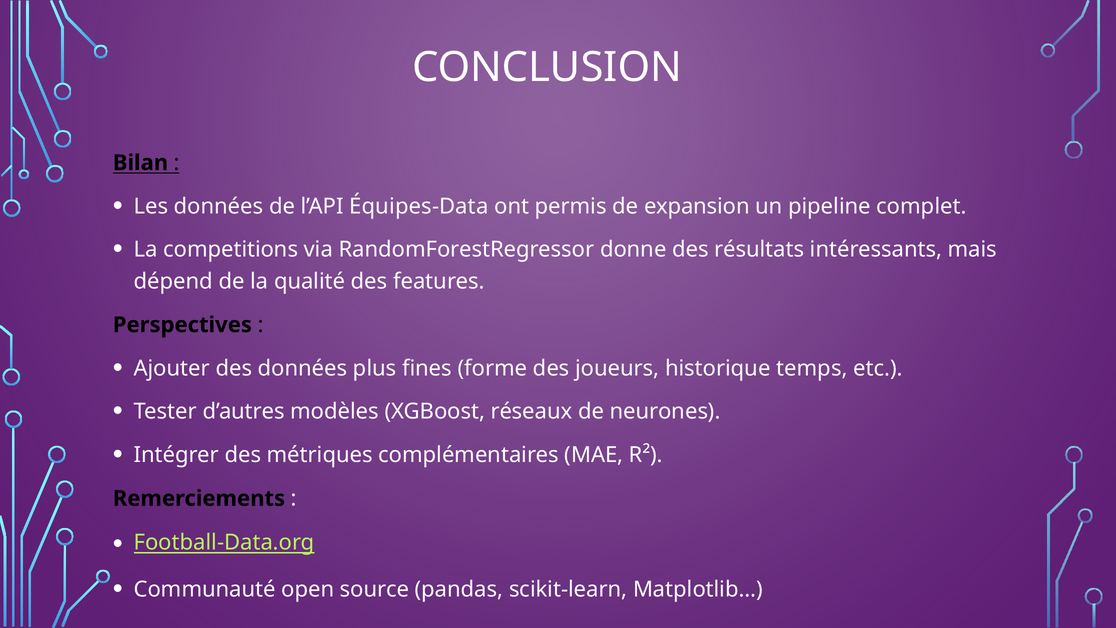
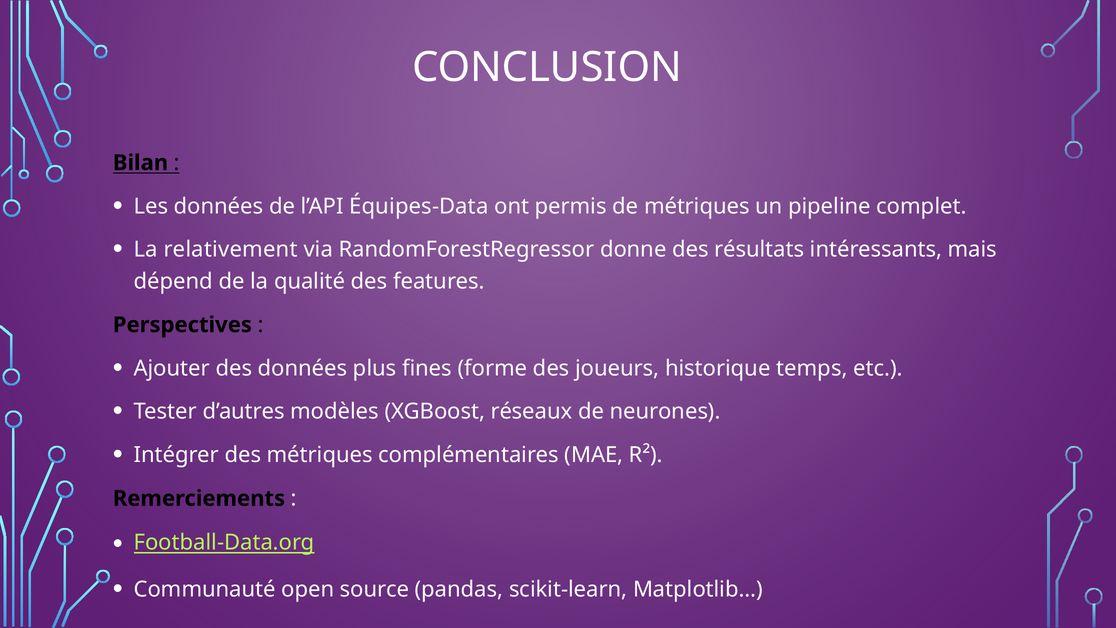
de expansion: expansion -> métriques (697, 206)
competitions: competitions -> relativement (231, 250)
